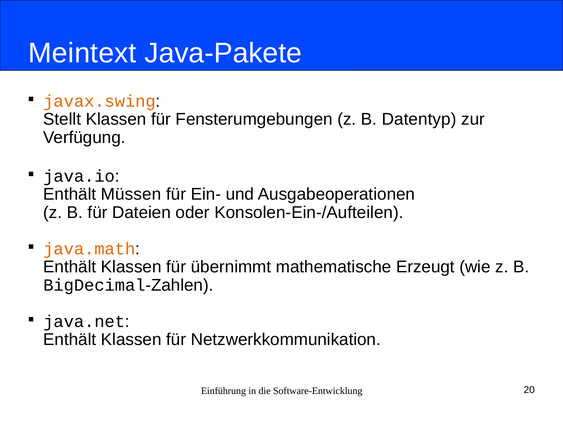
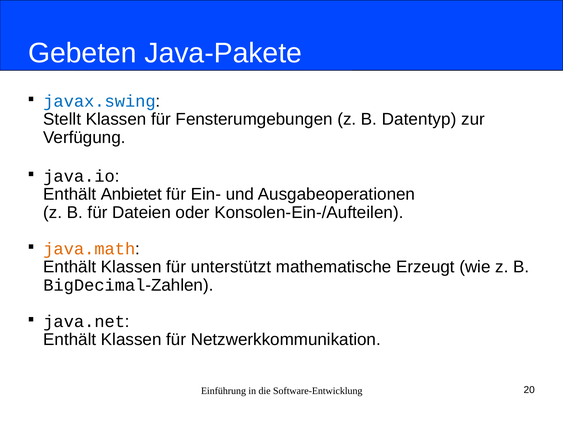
Meintext: Meintext -> Gebeten (82, 53)
javax.swing colour: orange -> blue (99, 101)
Müssen: Müssen -> Anbietet (131, 194)
übernimmt: übernimmt -> unterstützt (231, 267)
